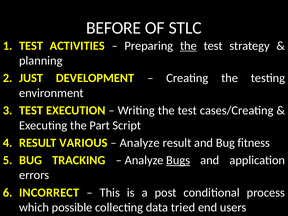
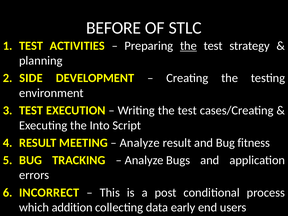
JUST: JUST -> SIDE (31, 78)
Part: Part -> Into (100, 125)
VARIOUS: VARIOUS -> MEETING (83, 143)
Bugs underline: present -> none (178, 160)
possible: possible -> addition (72, 207)
tried: tried -> early (183, 207)
